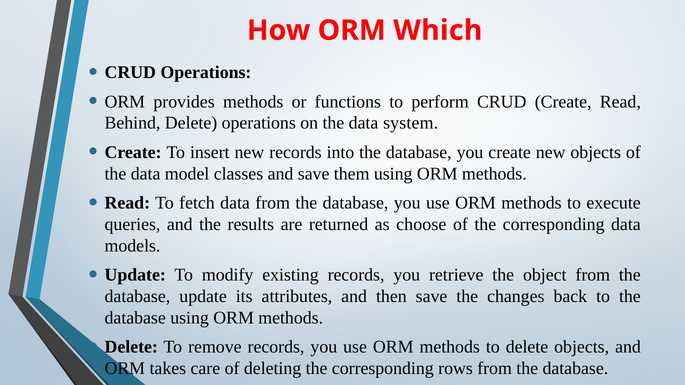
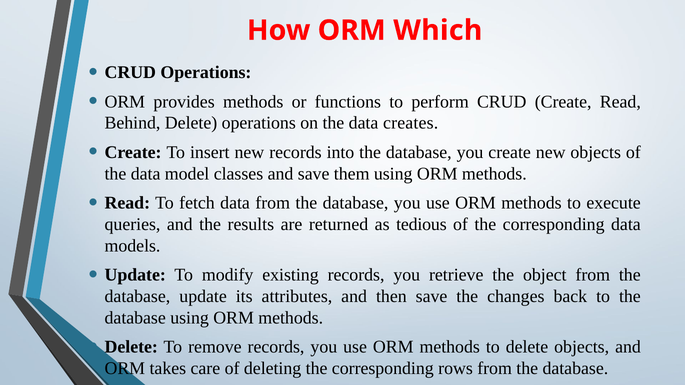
system: system -> creates (411, 123)
choose: choose -> tedious (421, 224)
